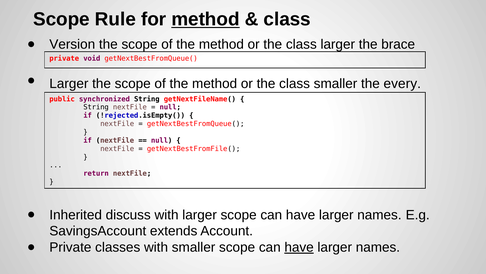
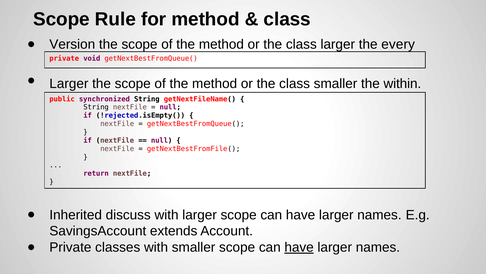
method underline: present -> none (205, 19)
brace: brace -> every (398, 44)
every: every -> within (402, 83)
